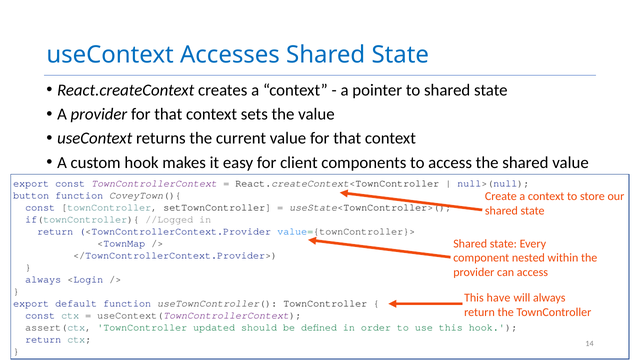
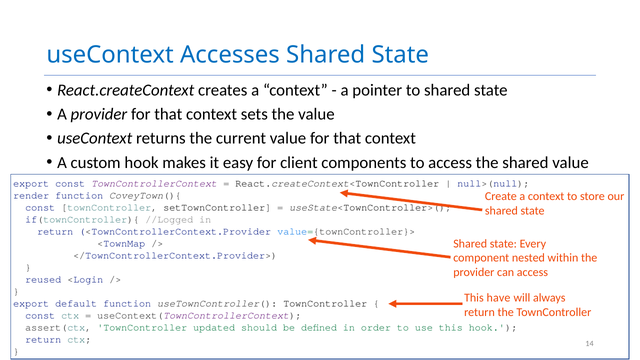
button: button -> render (31, 195)
always: always -> reused (43, 279)
